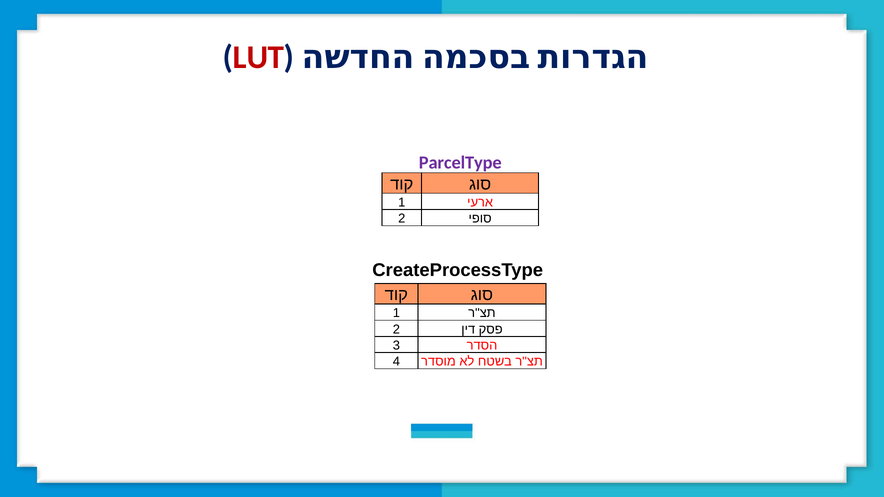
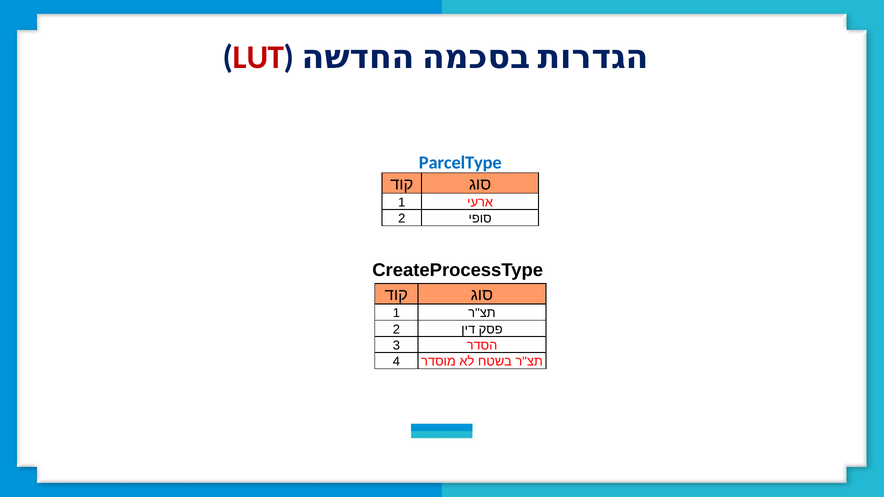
ParcelType colour: purple -> blue (460, 163)
